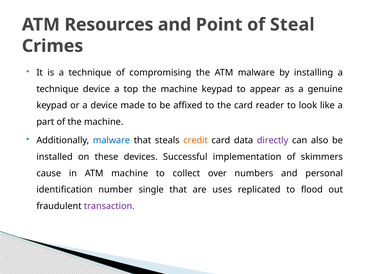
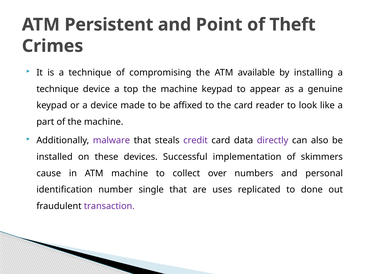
Resources: Resources -> Persistent (109, 25)
Steal: Steal -> Theft (293, 25)
ATM malware: malware -> available (256, 73)
malware colour: blue -> purple (111, 140)
credit colour: orange -> purple (196, 140)
flood: flood -> done (312, 190)
